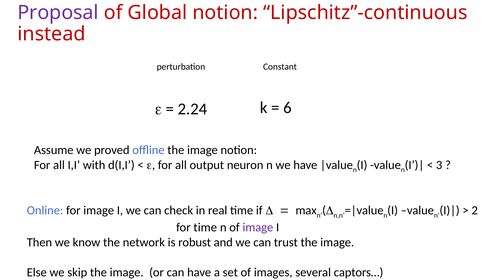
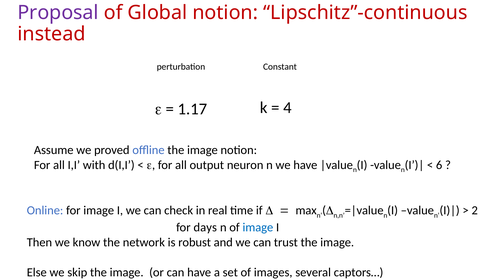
6: 6 -> 4 (287, 108)
2.24: 2.24 -> 1.17 (192, 109)
3: 3 -> 6 (439, 165)
for time: time -> days (205, 228)
image colour: purple -> blue (258, 228)
